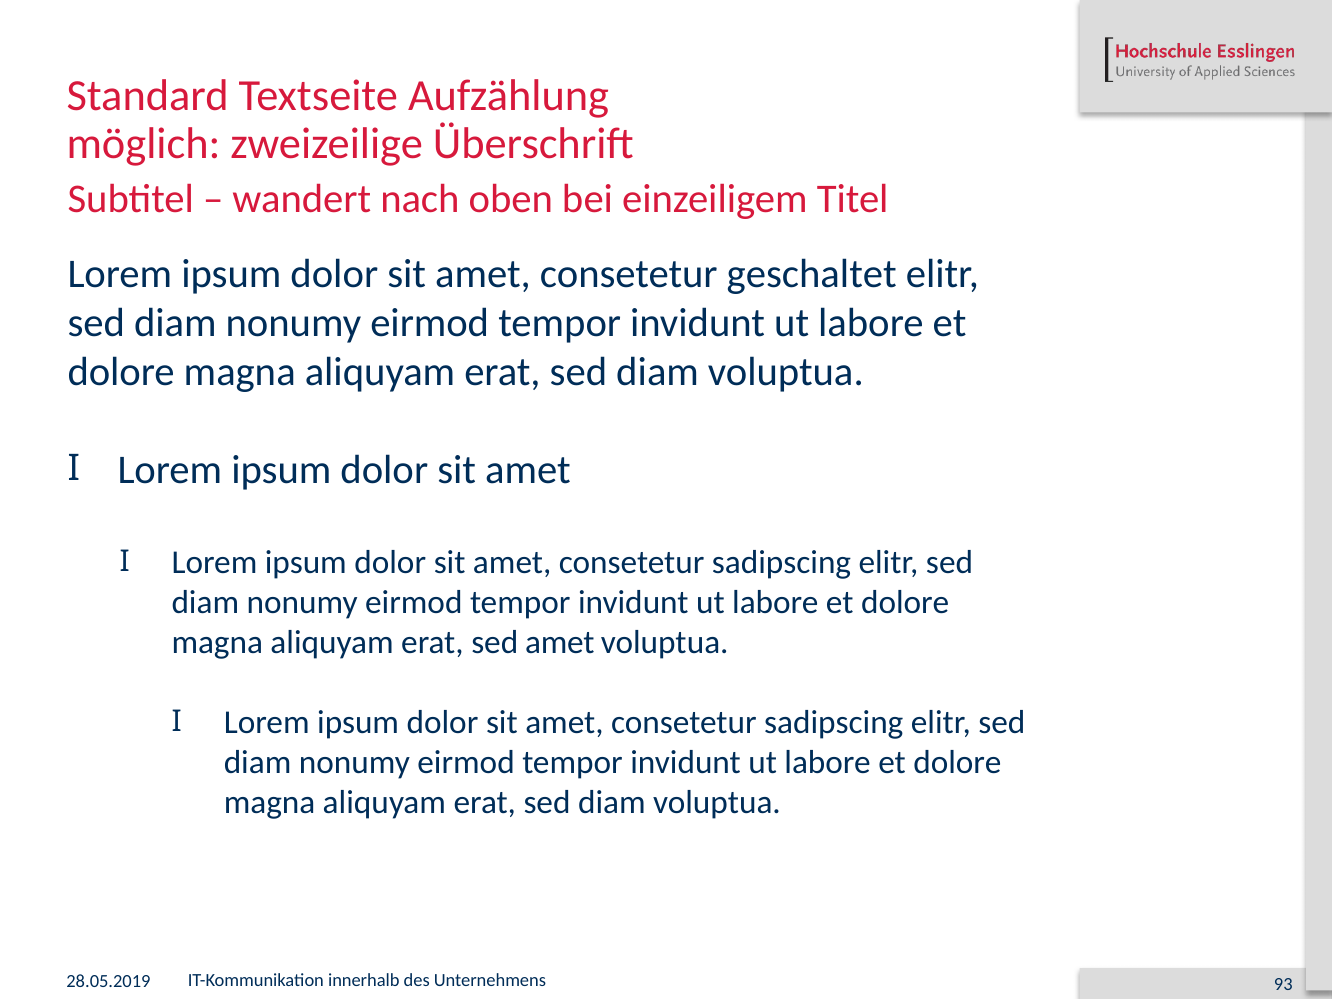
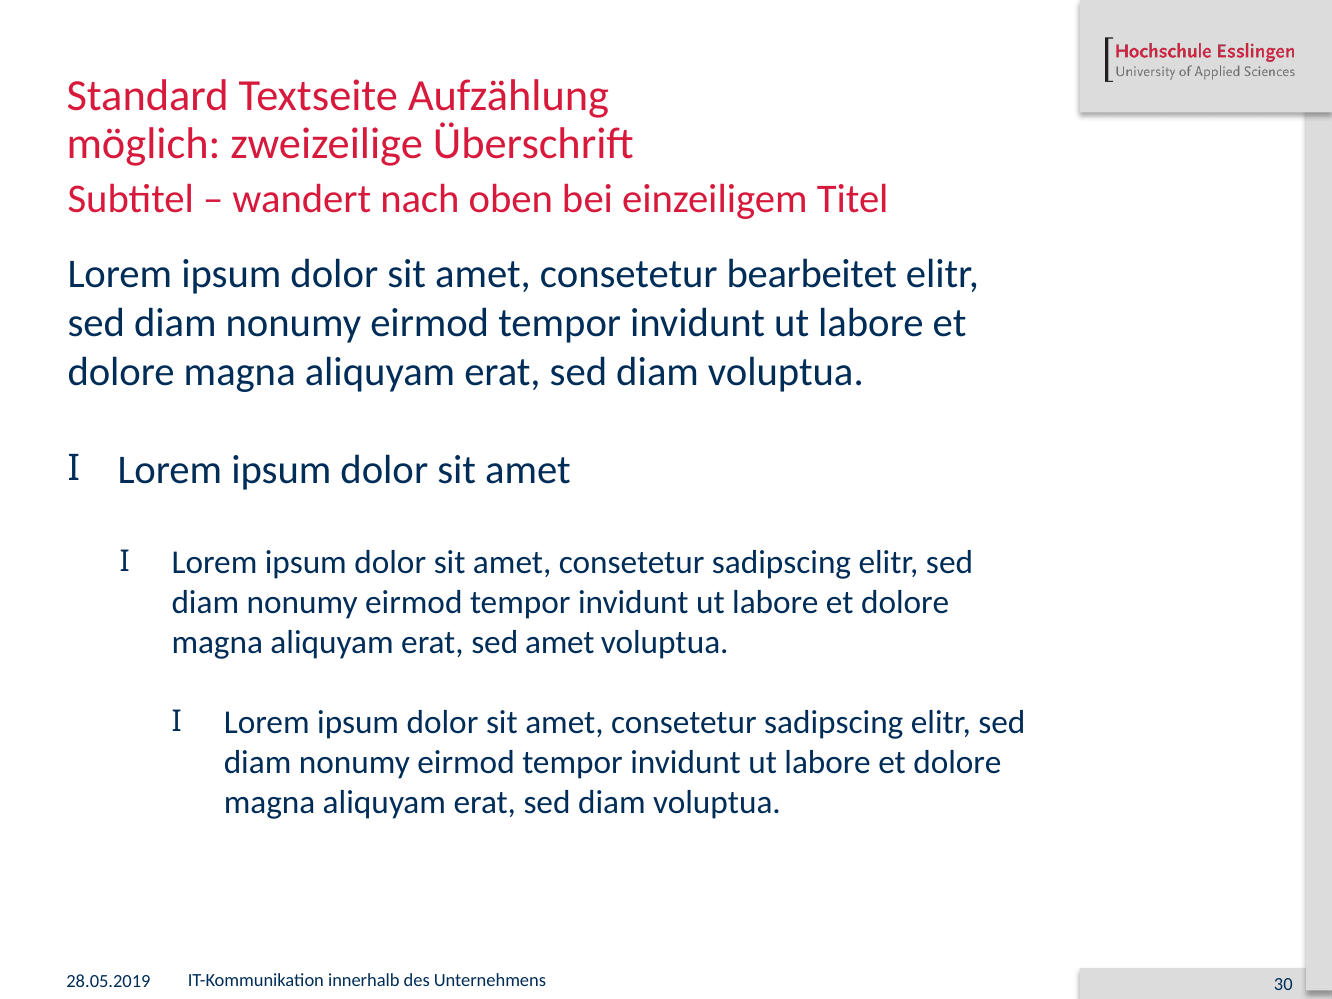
geschaltet: geschaltet -> bearbeitet (812, 274)
93: 93 -> 30 (1283, 984)
